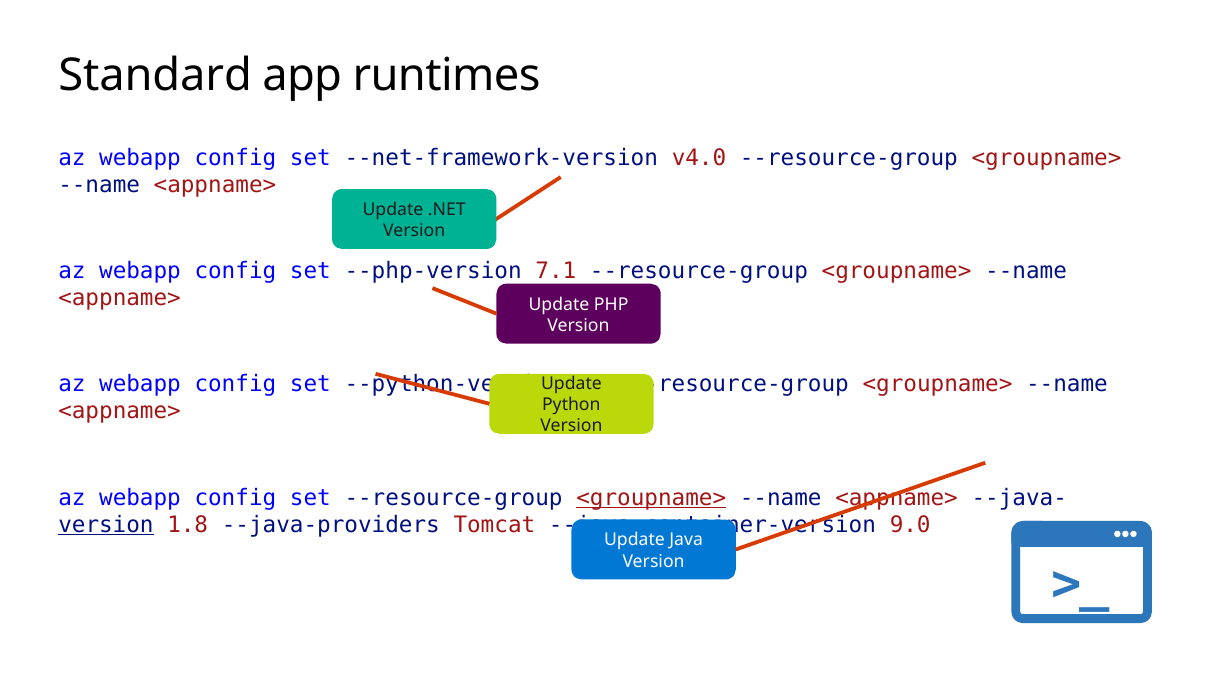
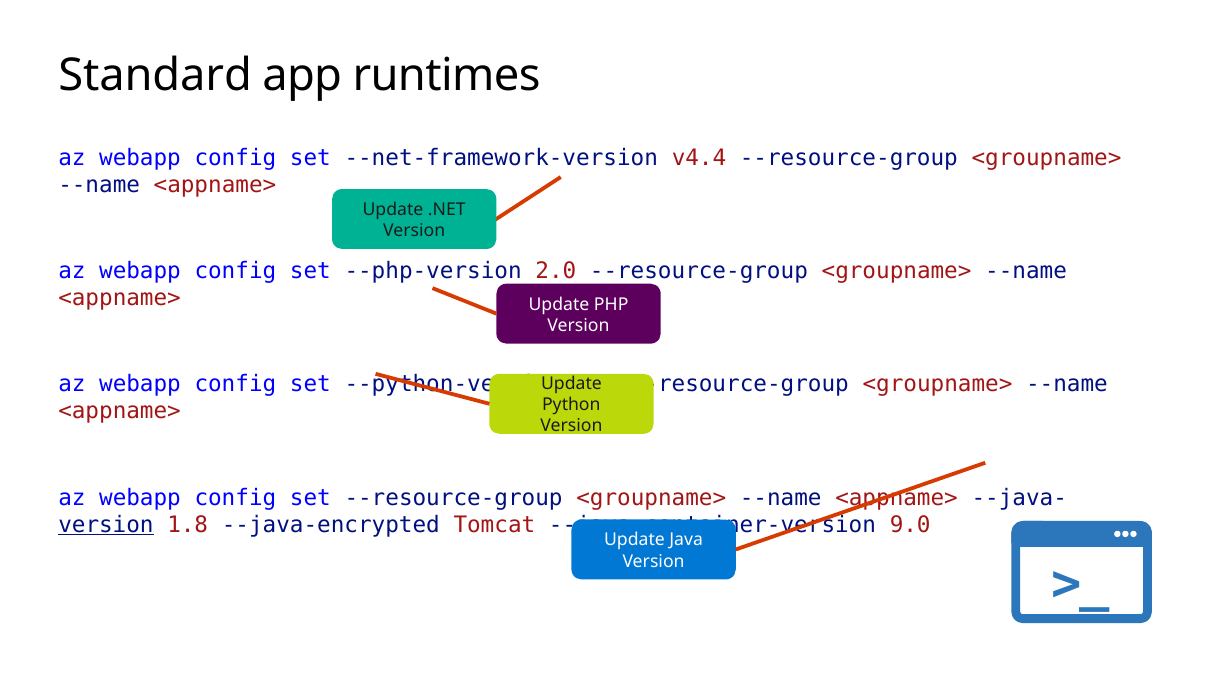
v4.0: v4.0 -> v4.4 (699, 158)
7.1: 7.1 -> 2.0 (556, 271)
<groupname> underline: present -> none (651, 497)
--java-providers: --java-providers -> --java-encrypted (331, 524)
